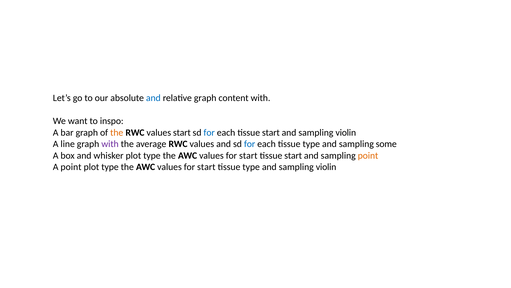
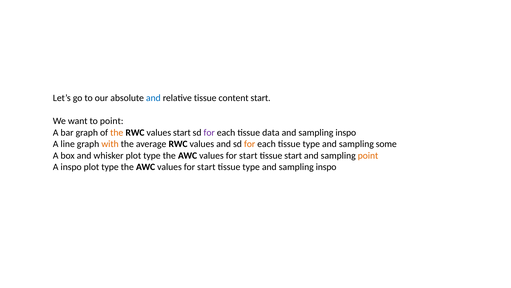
relative graph: graph -> tissue (205, 98)
content with: with -> start (261, 98)
to inspo: inspo -> point (112, 121)
for colour: blue -> purple (209, 132)
each tissue start: start -> data (271, 132)
violin: violin -> inspo (346, 132)
with colour: purple -> orange (110, 144)
for colour: blue -> orange (250, 144)
A point: point -> inspo (71, 167)
type and sampling violin: violin -> inspo (326, 167)
